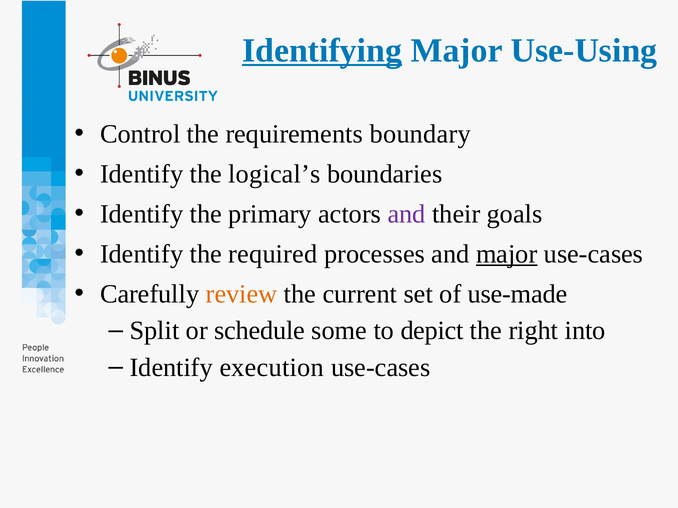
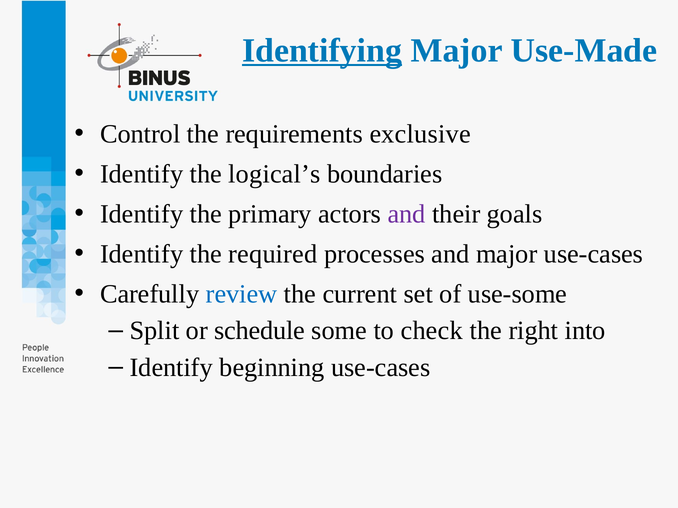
Use-Using: Use-Using -> Use-Made (584, 50)
boundary: boundary -> exclusive (420, 134)
major underline: present -> none (507, 254)
review colour: orange -> blue (242, 294)
use-made: use-made -> use-some (518, 294)
depict: depict -> check (432, 331)
execution: execution -> beginning (272, 368)
